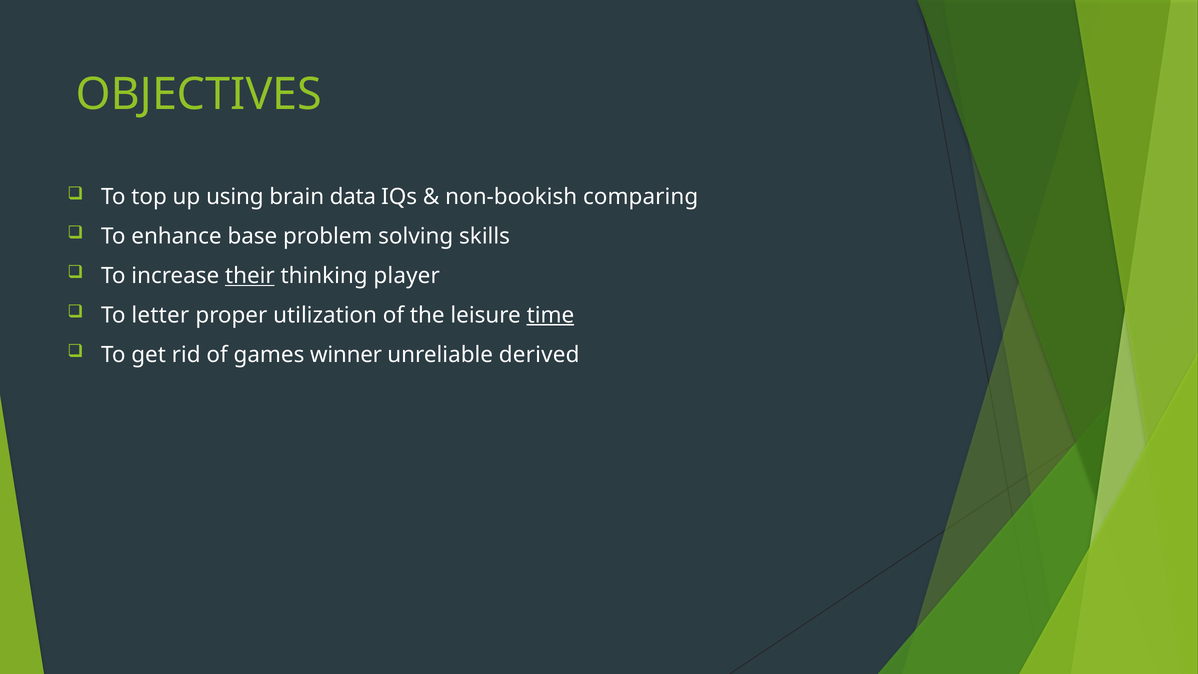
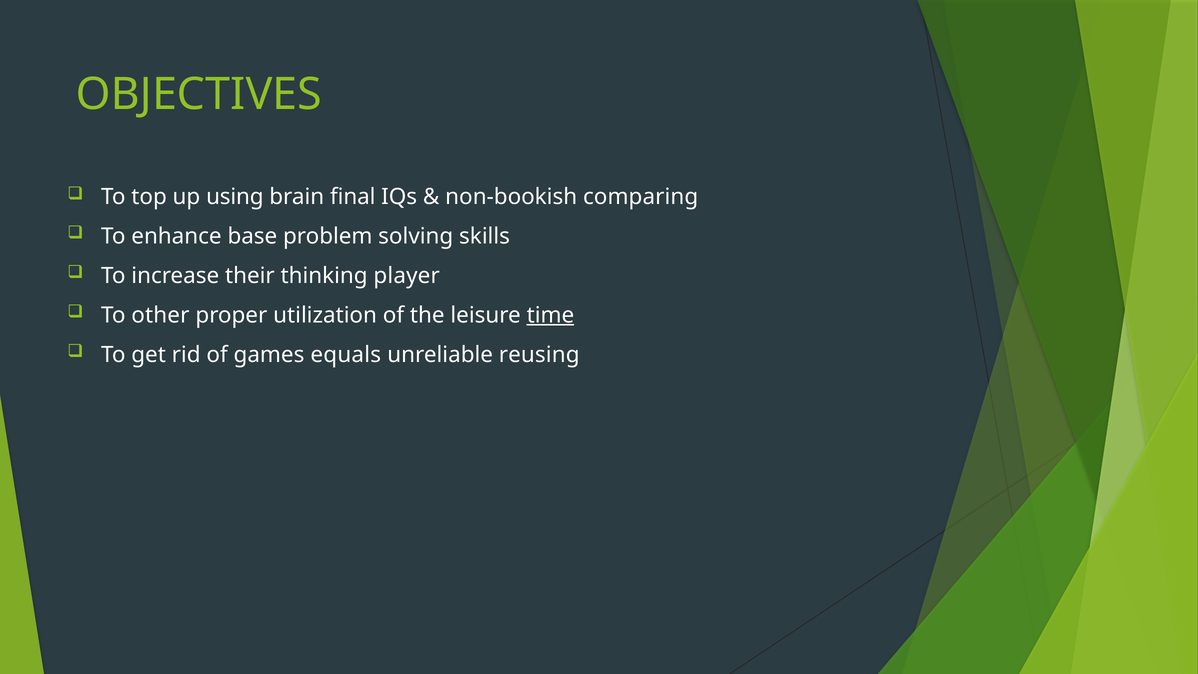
data: data -> final (353, 197)
their underline: present -> none (250, 276)
letter: letter -> other (160, 315)
winner: winner -> equals (346, 355)
derived: derived -> reusing (539, 355)
